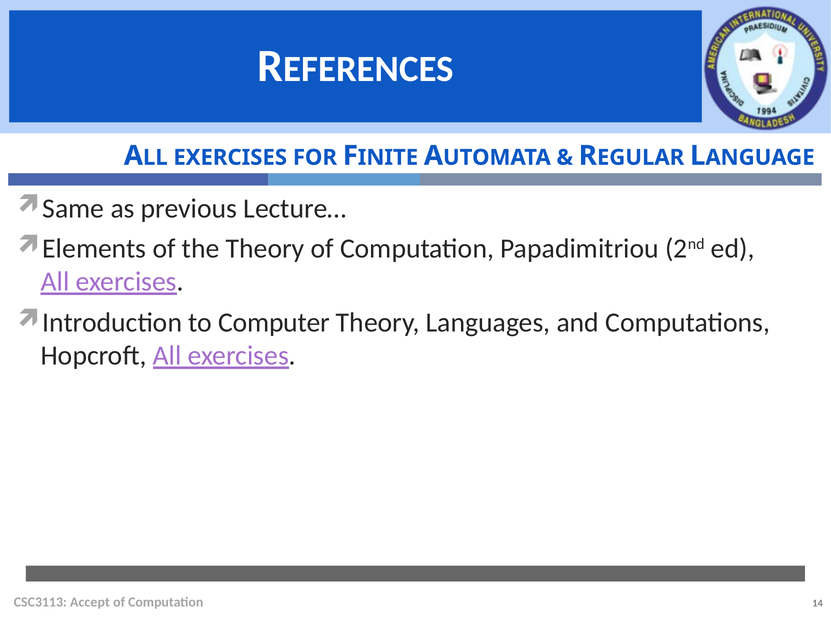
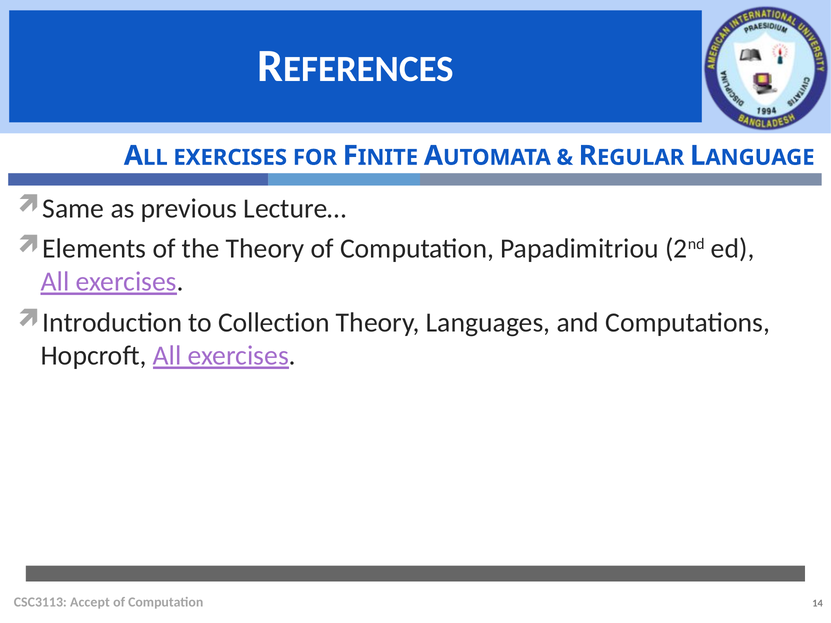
Computer: Computer -> Collection (274, 323)
